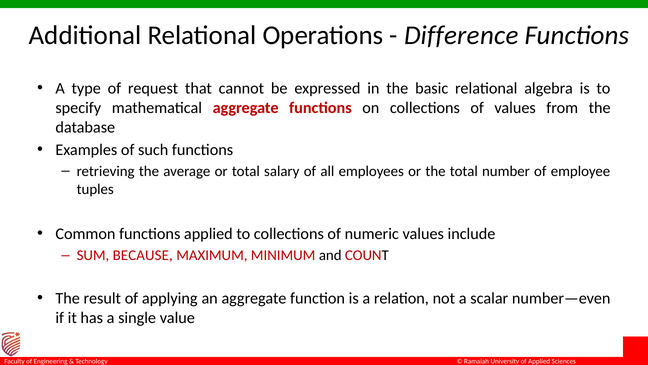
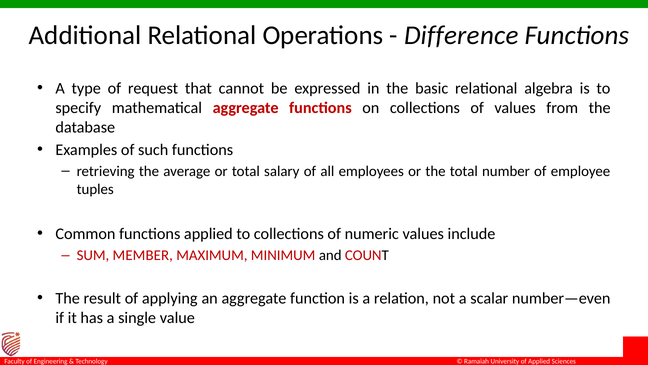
BECAUSE: BECAUSE -> MEMBER (143, 255)
